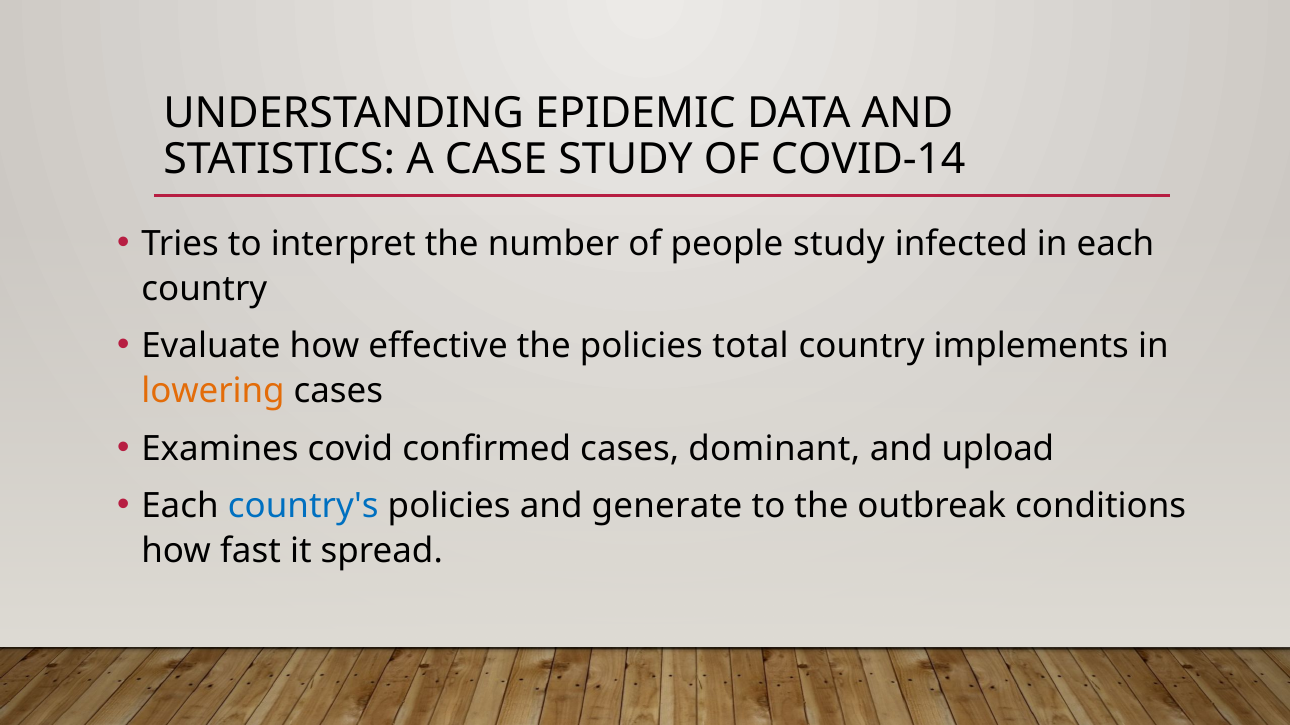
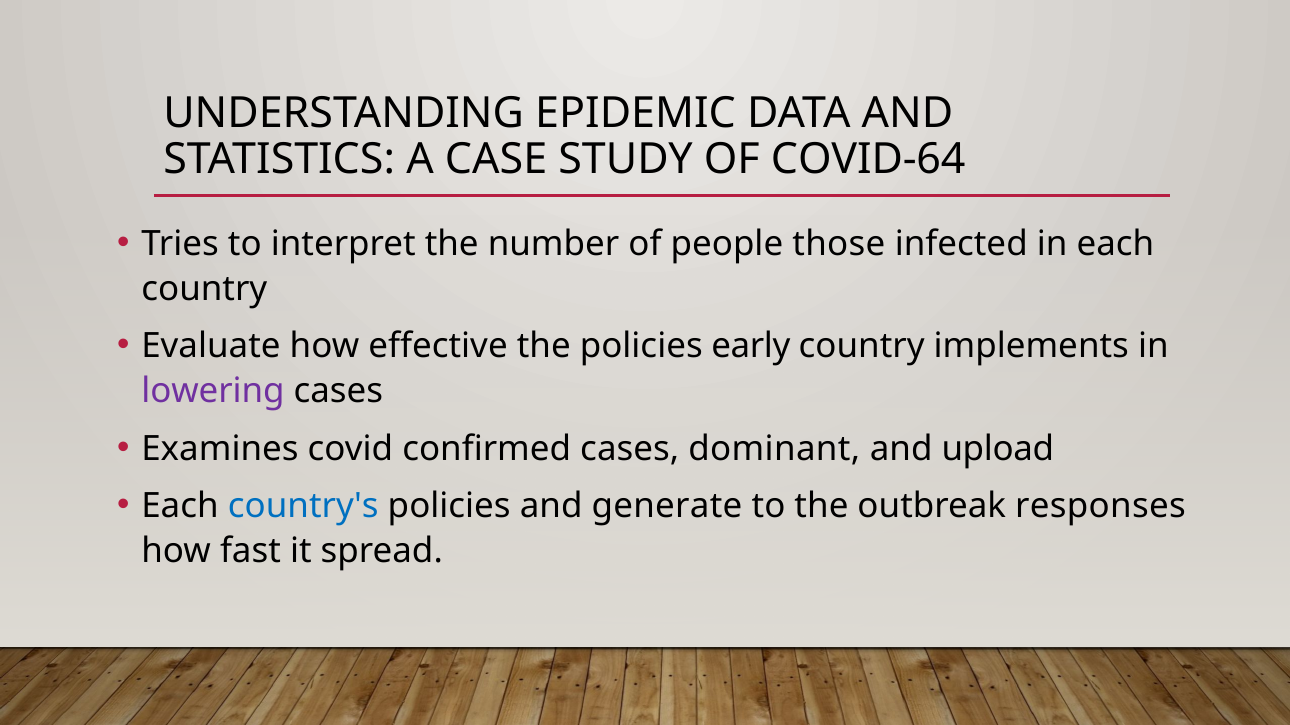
COVID‐14: COVID‐14 -> COVID‐64 (868, 159)
people study: study -> those (839, 244)
total: total -> early (751, 346)
lowering colour: orange -> purple (213, 392)
conditions: conditions -> responses (1100, 506)
